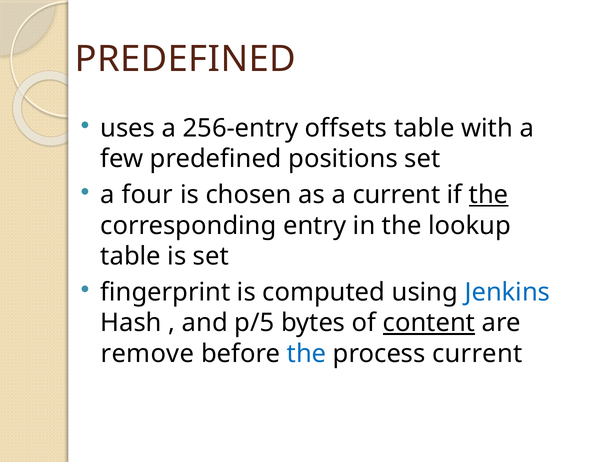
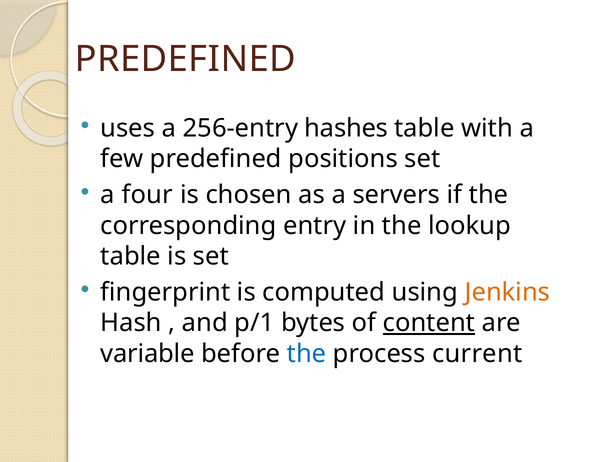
offsets: offsets -> hashes (346, 128)
a current: current -> servers (396, 195)
the underline: present -> none (489, 195)
Jenkins colour: blue -> orange (507, 292)
p/5: p/5 -> p/1 (254, 323)
remove: remove -> variable (148, 354)
